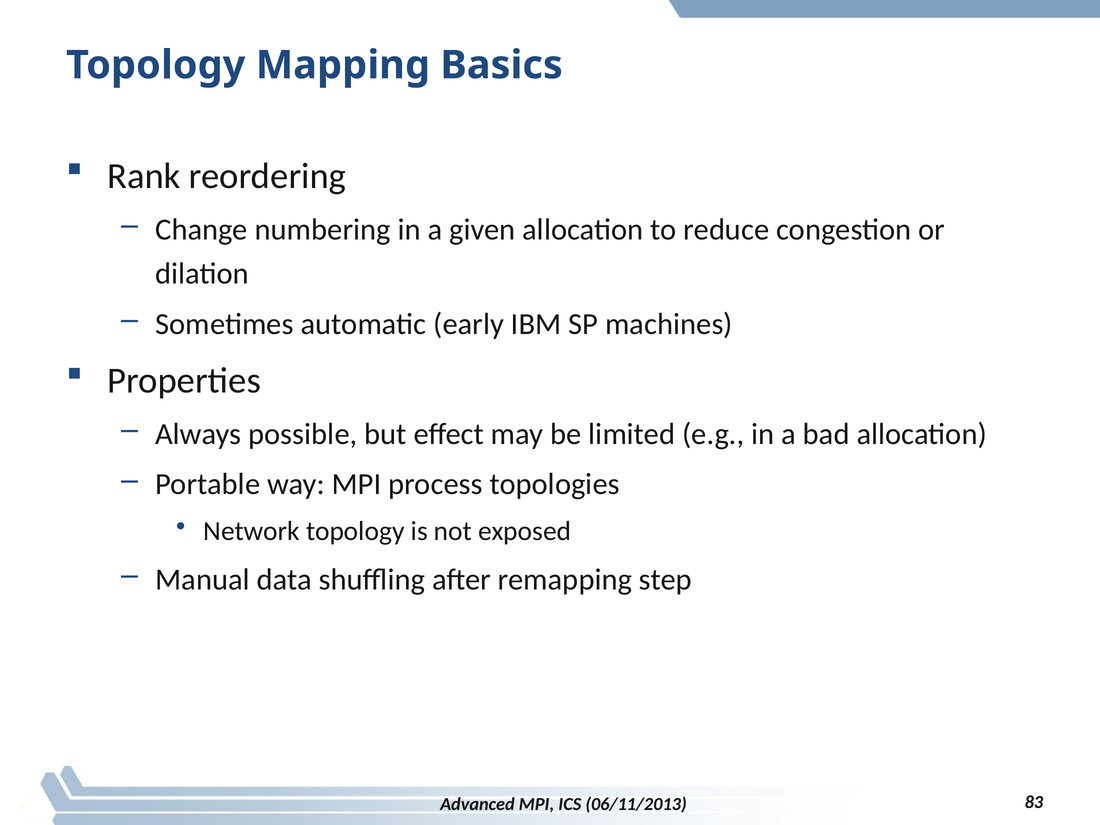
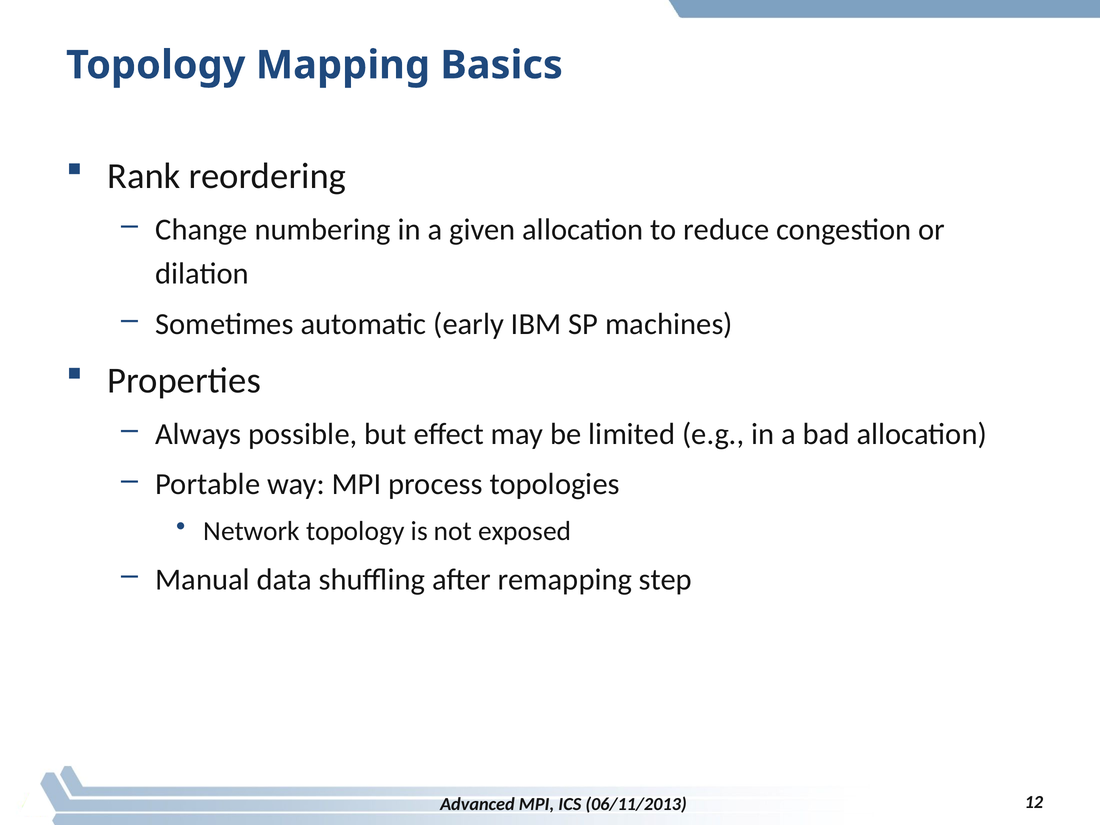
83: 83 -> 12 (1034, 802)
